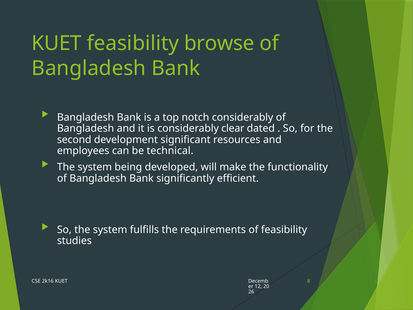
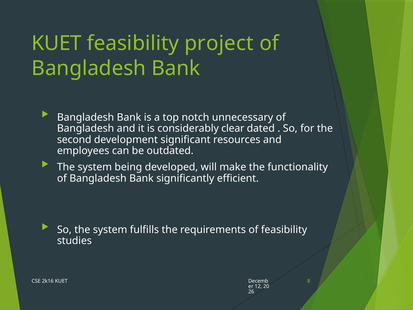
browse: browse -> project (219, 43)
notch considerably: considerably -> unnecessary (243, 117)
technical: technical -> outdated (170, 151)
